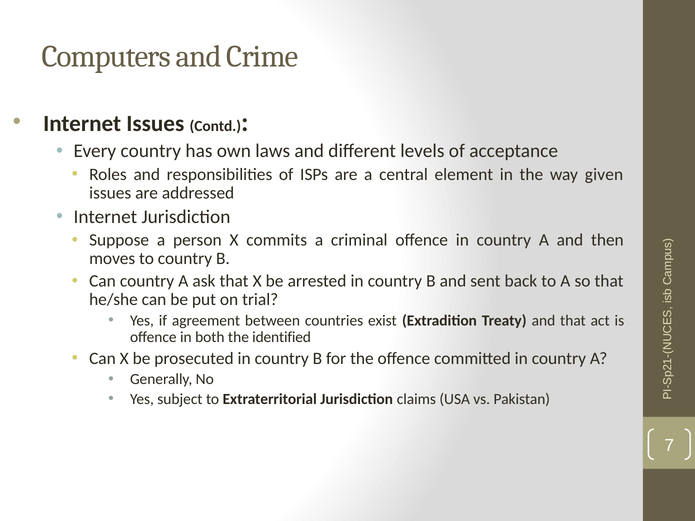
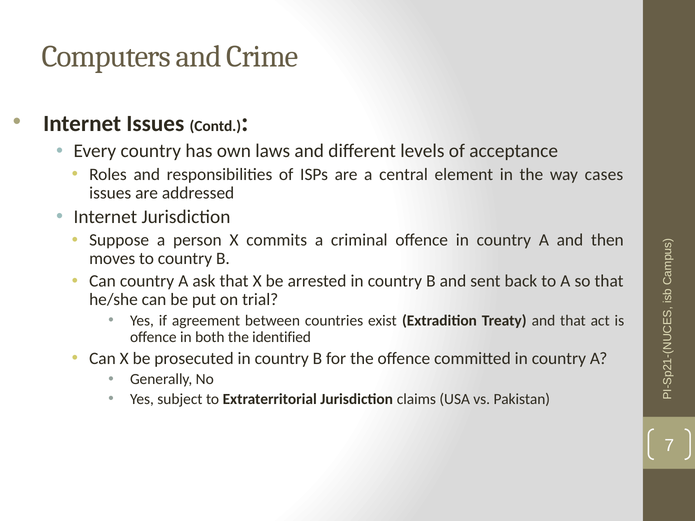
given: given -> cases (604, 174)
